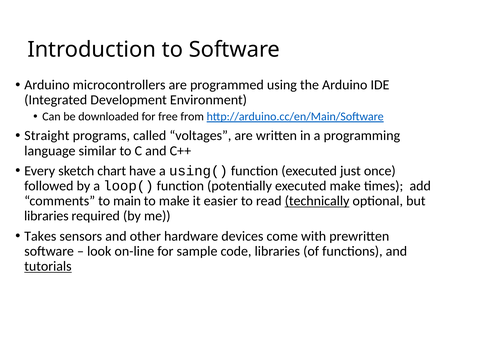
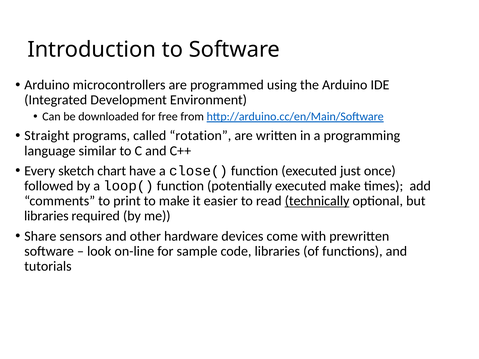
voltages: voltages -> rotation (200, 136)
using(: using( -> close( (198, 171)
main: main -> print (127, 201)
Takes: Takes -> Share (40, 236)
tutorials underline: present -> none (48, 266)
